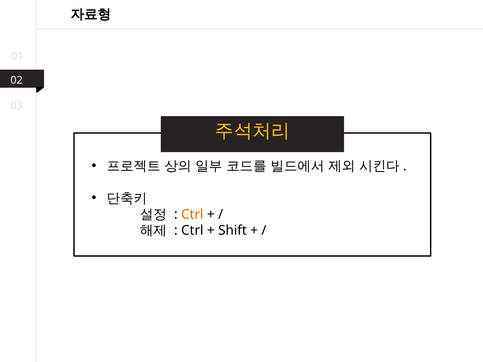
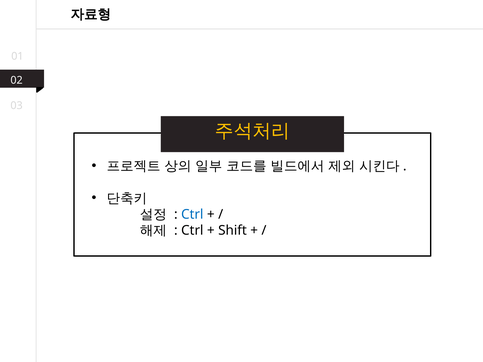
Ctrl colour: orange -> blue (192, 215)
